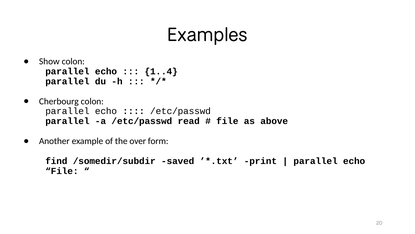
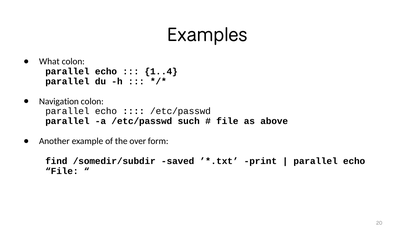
Show: Show -> What (49, 61)
Cherbourg: Cherbourg -> Navigation (59, 101)
read: read -> such (189, 121)
